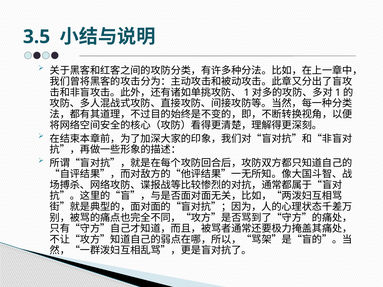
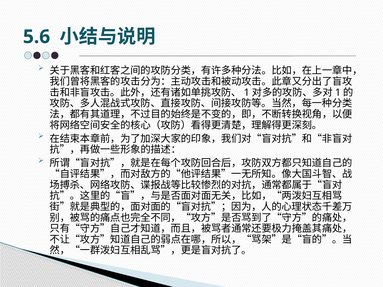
3.5: 3.5 -> 5.6 (37, 37)
